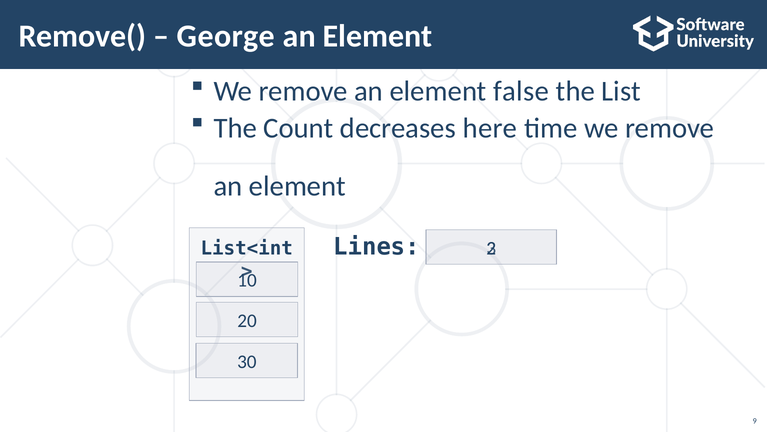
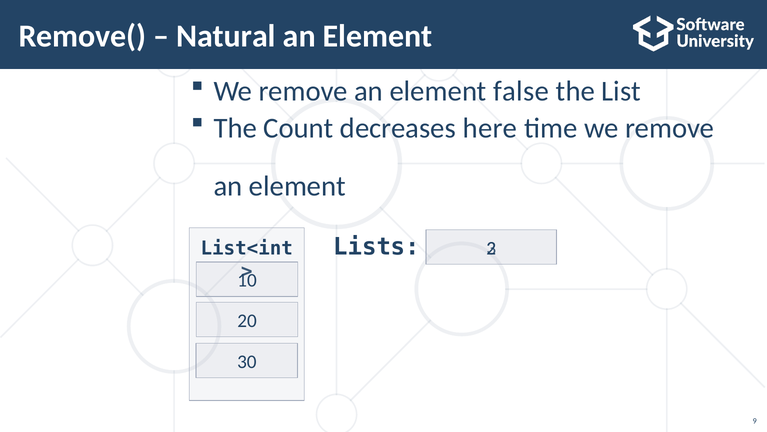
George: George -> Natural (226, 36)
Lines: Lines -> Lists (377, 246)
